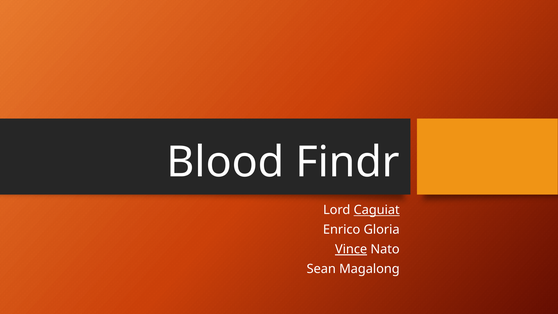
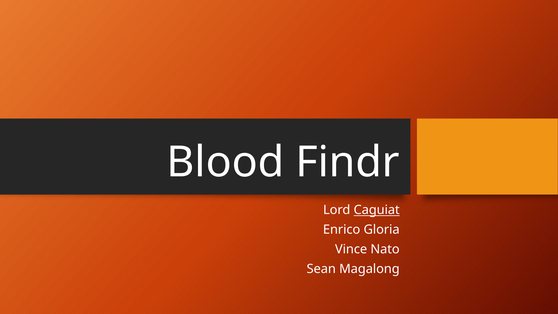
Vince underline: present -> none (351, 249)
